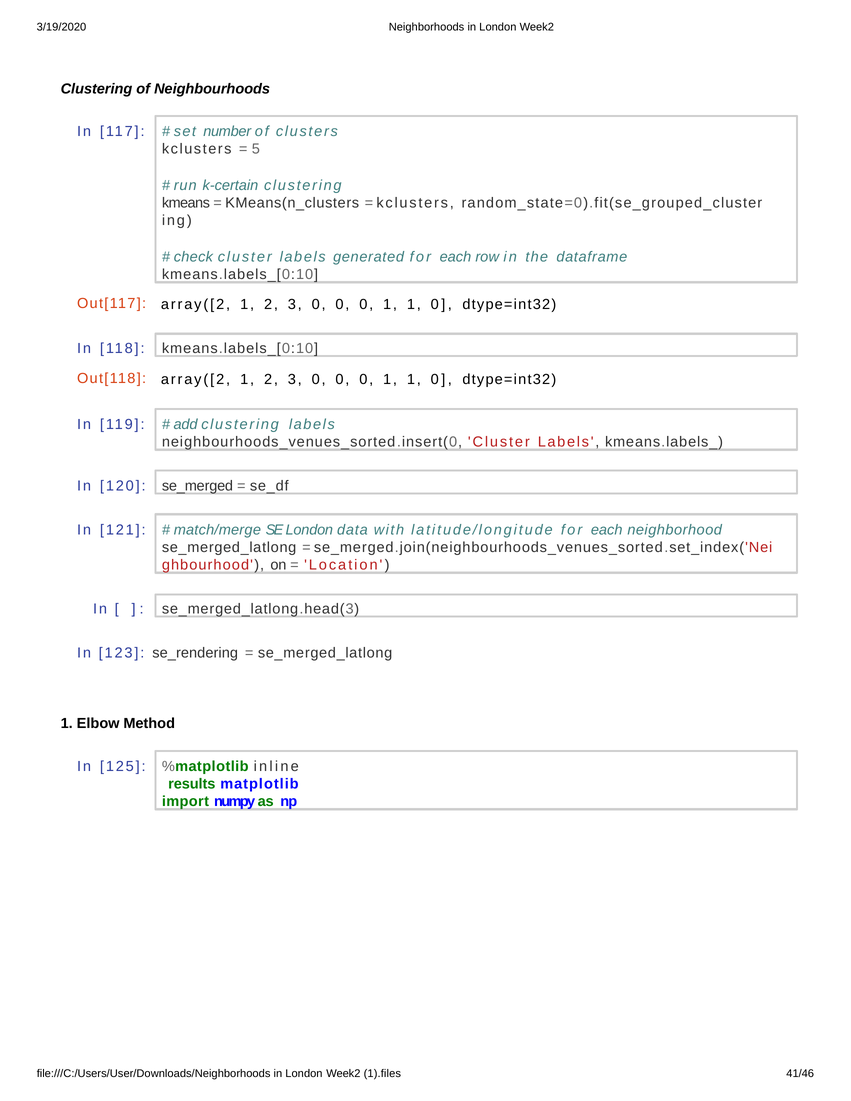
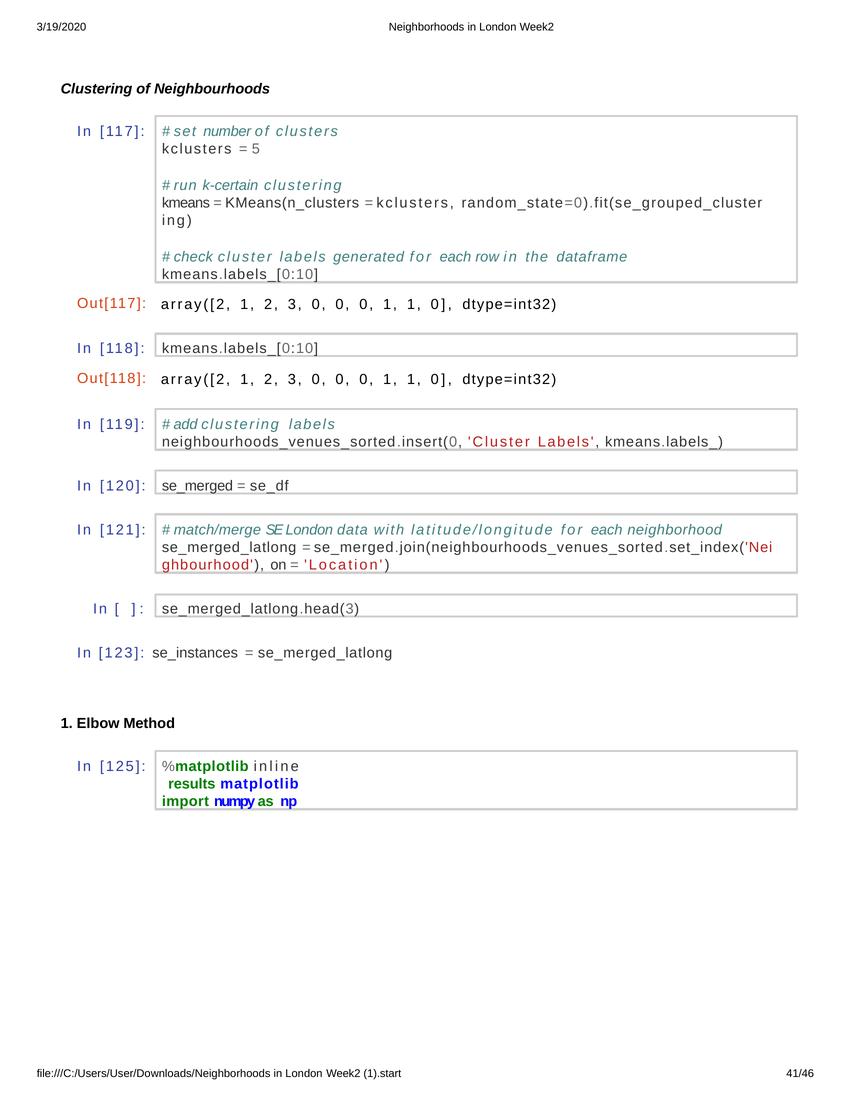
se_rendering: se_rendering -> se_instances (195, 653)
1).files: 1).files -> 1).start (382, 1074)
